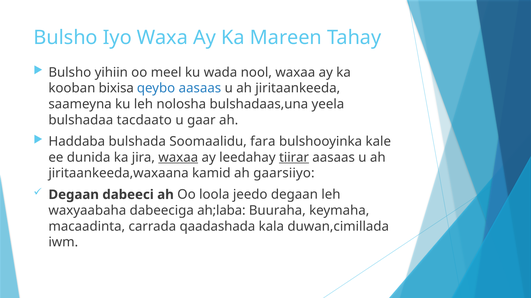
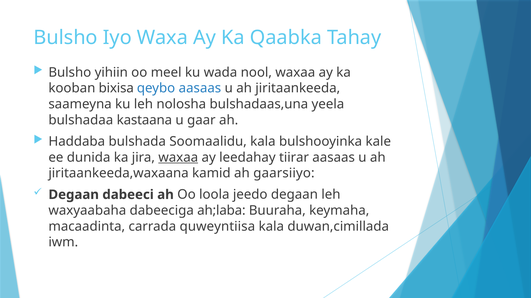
Mareen: Mareen -> Qaabka (286, 38)
tacdaato: tacdaato -> kastaana (144, 120)
Soomaalidu fara: fara -> kala (263, 142)
tiirar underline: present -> none (294, 158)
qaadashada: qaadashada -> quweyntiisa (217, 227)
